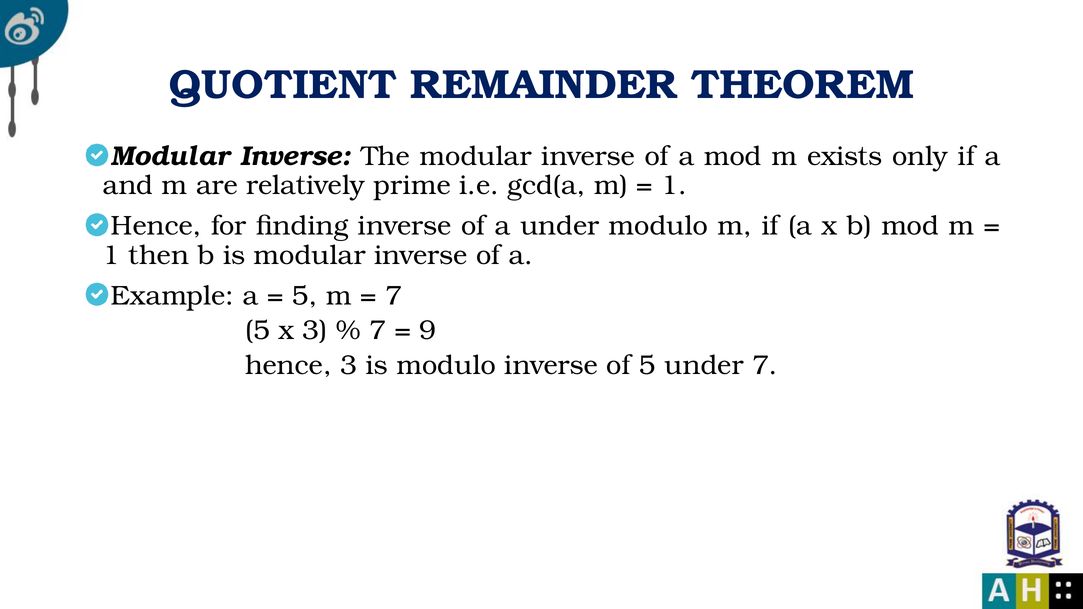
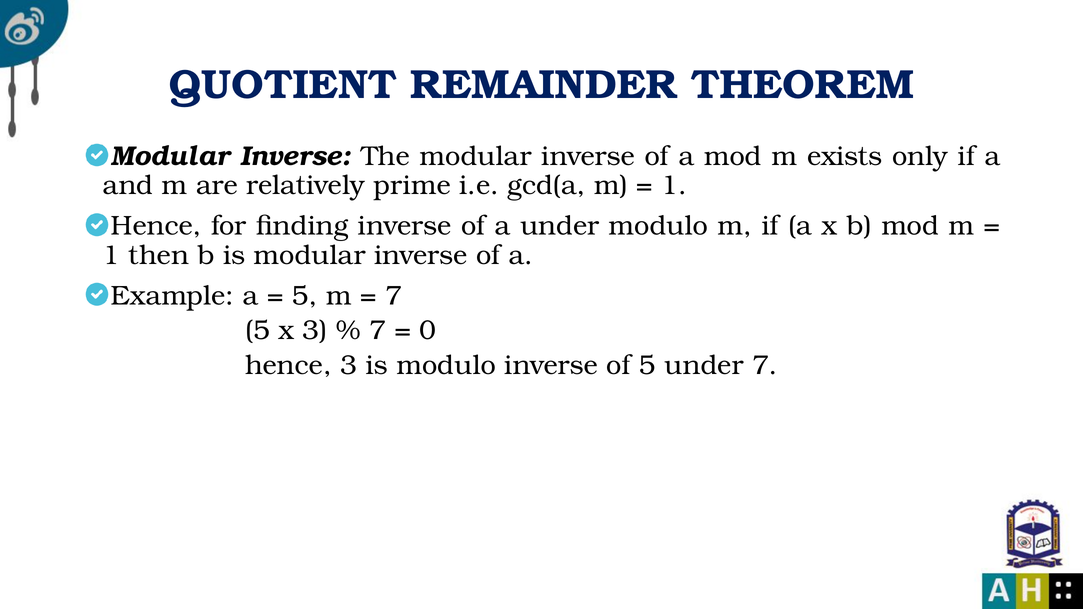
9: 9 -> 0 (428, 331)
